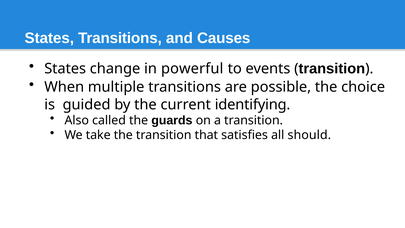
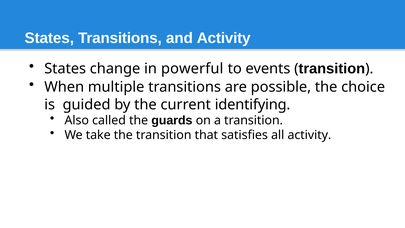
and Causes: Causes -> Activity (224, 38)
all should: should -> activity (309, 135)
